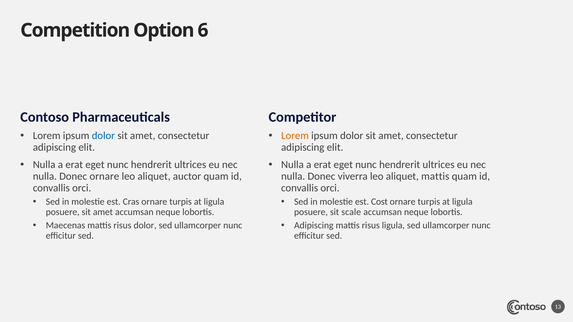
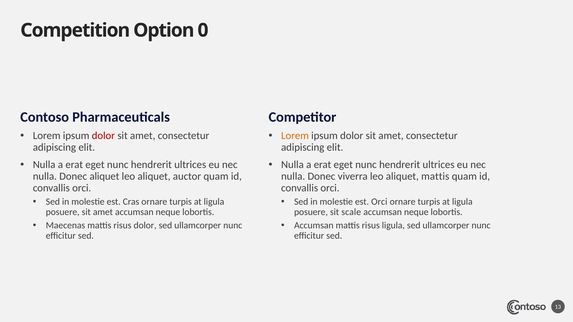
6: 6 -> 0 (203, 30)
dolor colour: blue -> red (103, 136)
Donec ornare: ornare -> aliquet (104, 176)
est Cost: Cost -> Orci (379, 202)
Adipiscing: Adipiscing -> Accumsan (314, 226)
